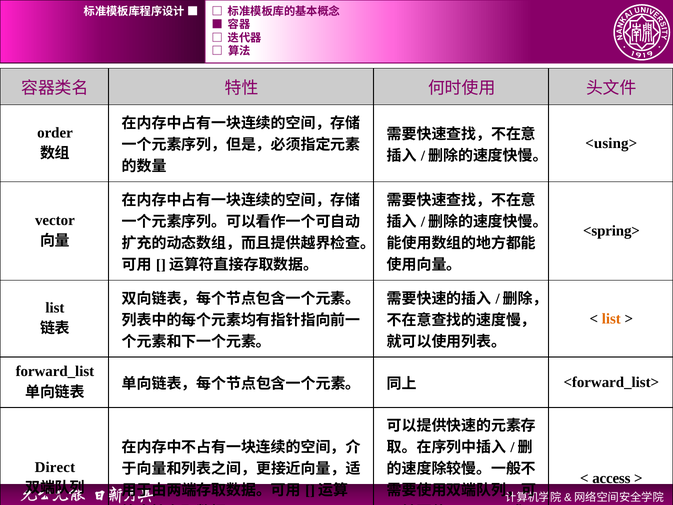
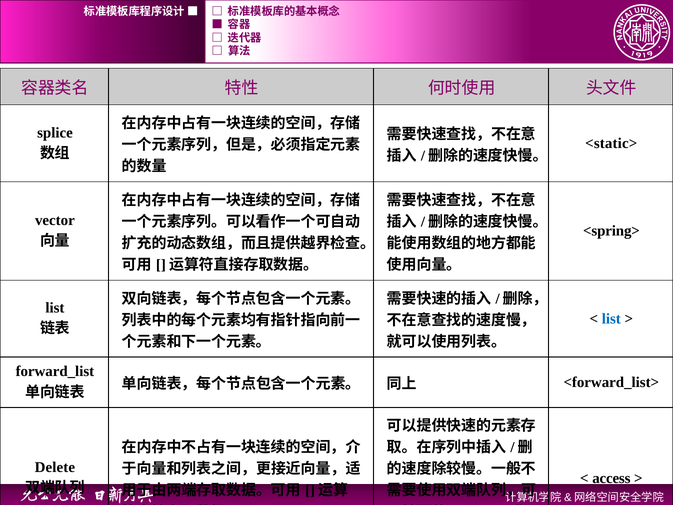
order: order -> splice (55, 133)
<using>: <using> -> <static> (611, 143)
list colour: orange -> blue (611, 319)
Direct: Direct -> Delete (55, 467)
